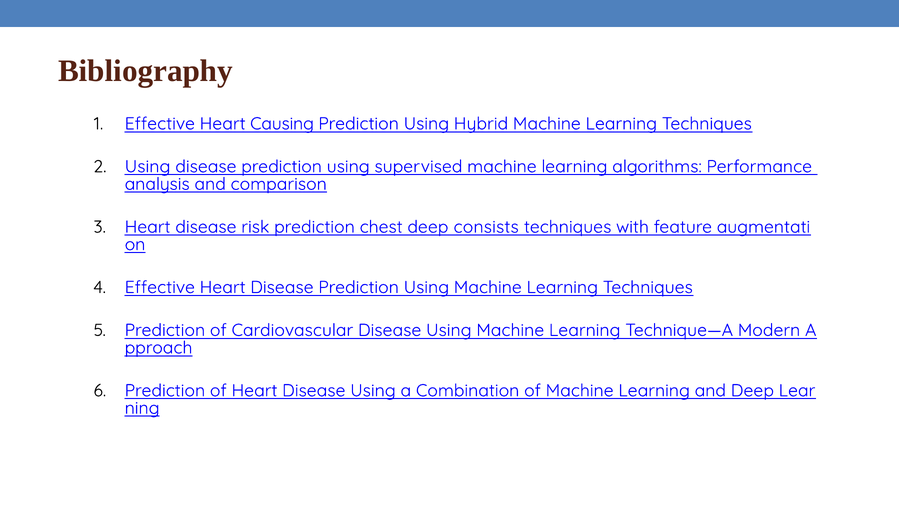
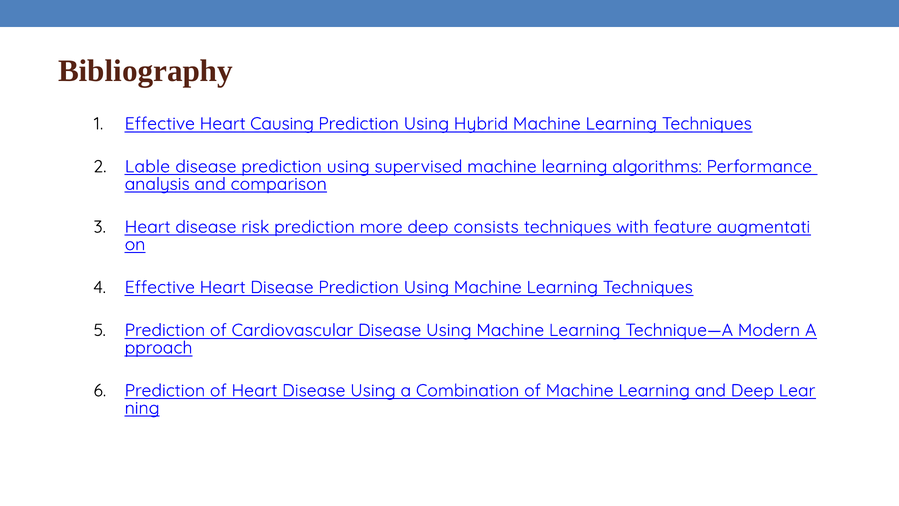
Using: Using -> Lable (148, 166)
chest: chest -> more (381, 227)
